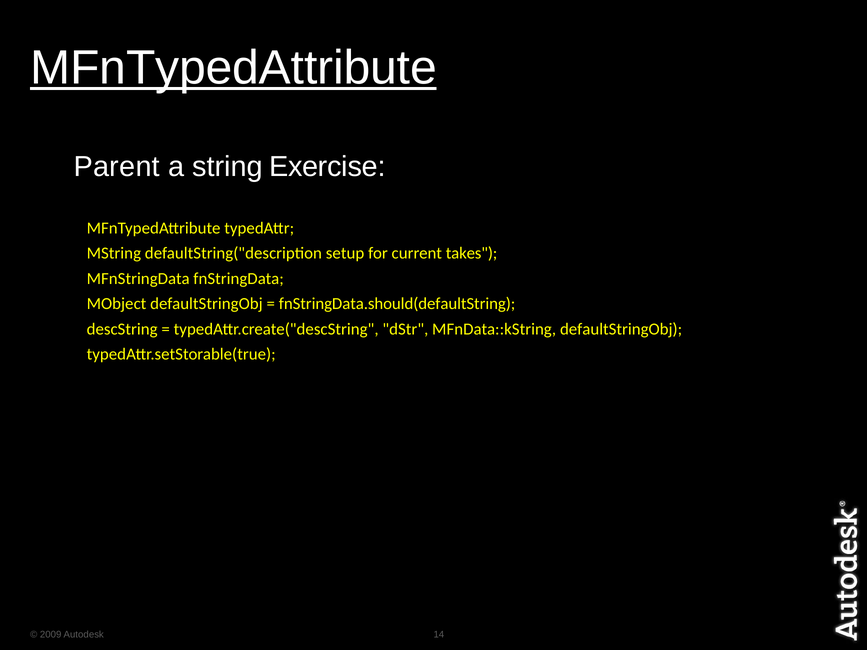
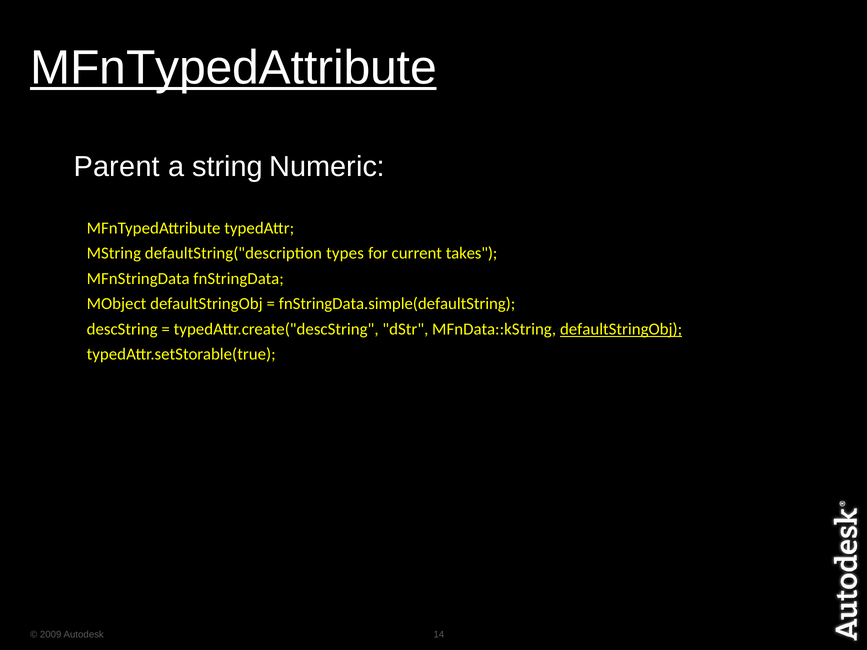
Exercise: Exercise -> Numeric (327, 167)
setup: setup -> types (345, 253)
fnStringData.should(defaultString: fnStringData.should(defaultString -> fnStringData.simple(defaultString (397, 304)
defaultStringObj underline: none -> present (621, 329)
